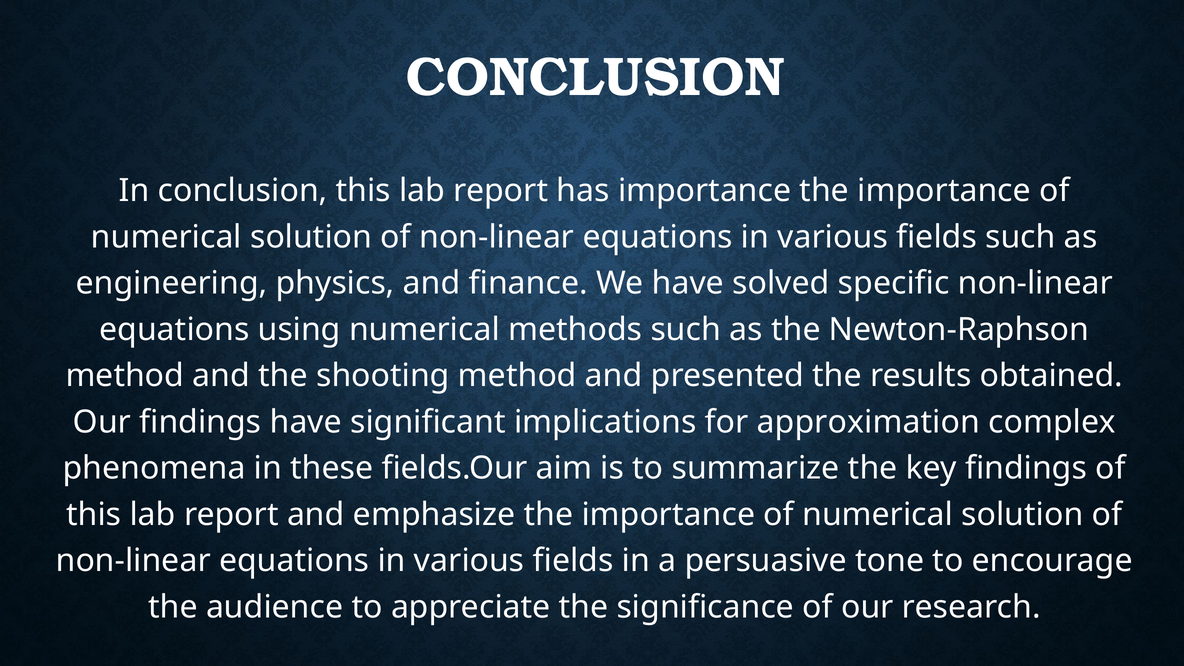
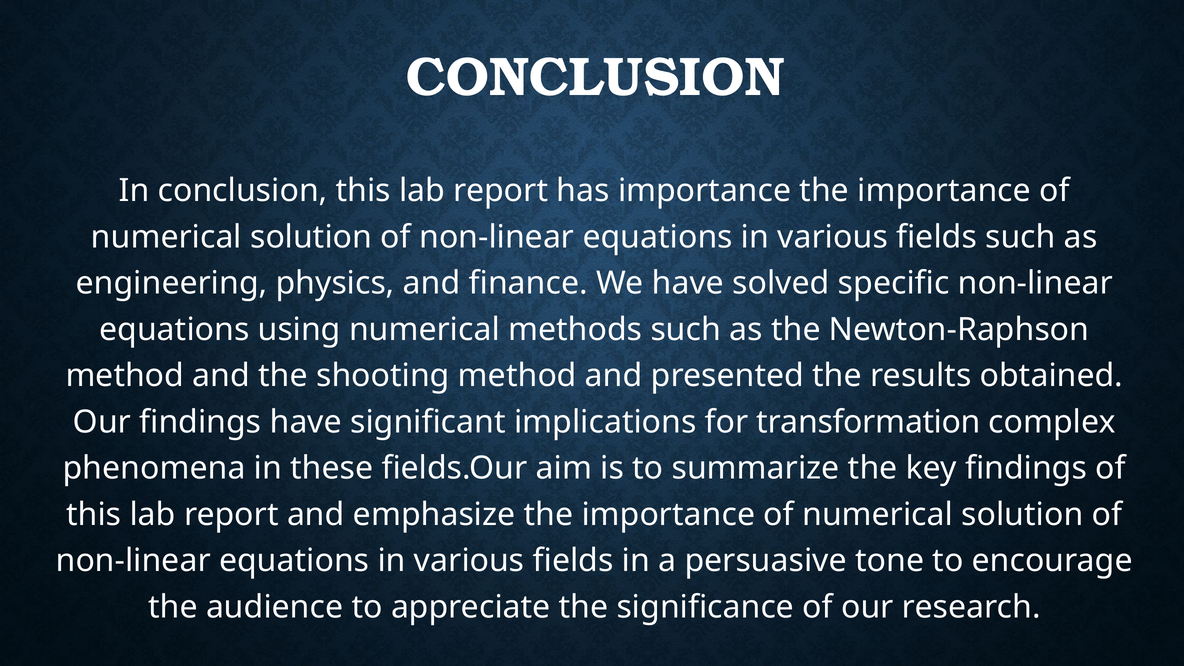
approximation: approximation -> transformation (869, 422)
